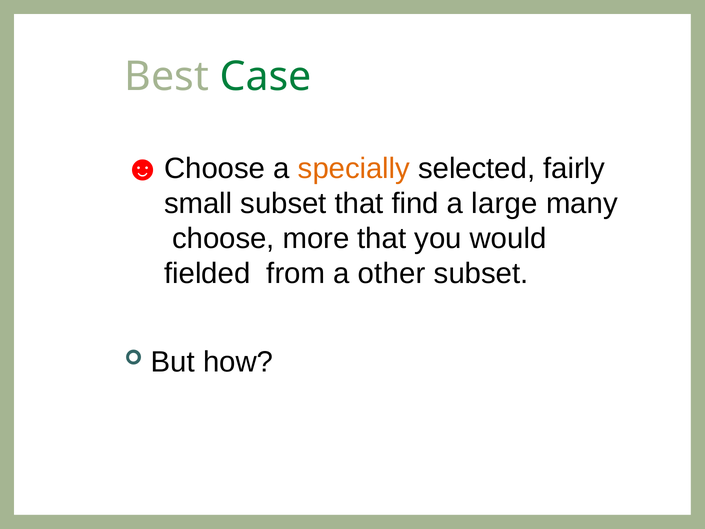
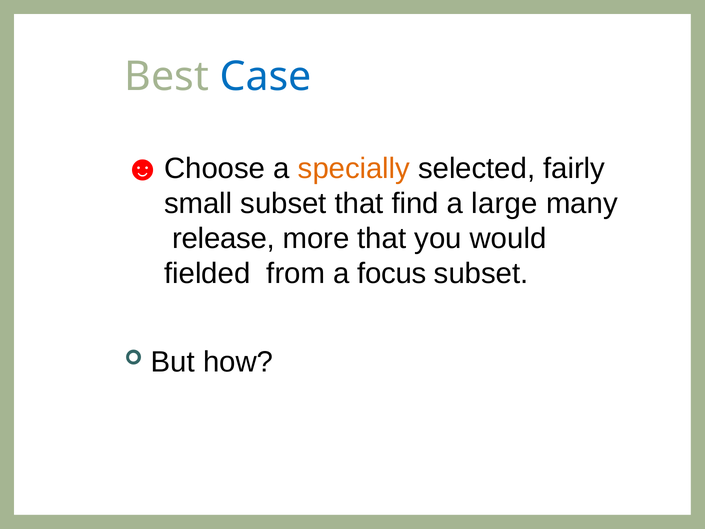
Case colour: green -> blue (266, 77)
choose: choose -> release (223, 238)
other: other -> focus (392, 273)
